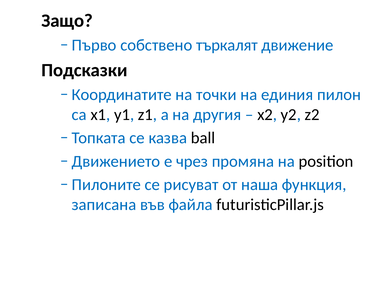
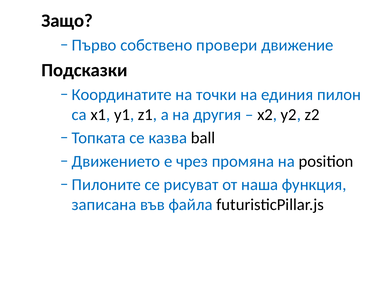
търкалят: търкалят -> провери (227, 45)
